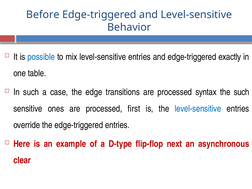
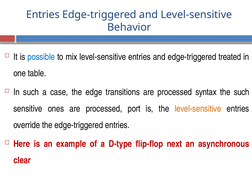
Before: Before -> Entries (43, 15)
exactly: exactly -> treated (230, 57)
first: first -> port (134, 109)
level-sensitive colour: blue -> orange (198, 109)
